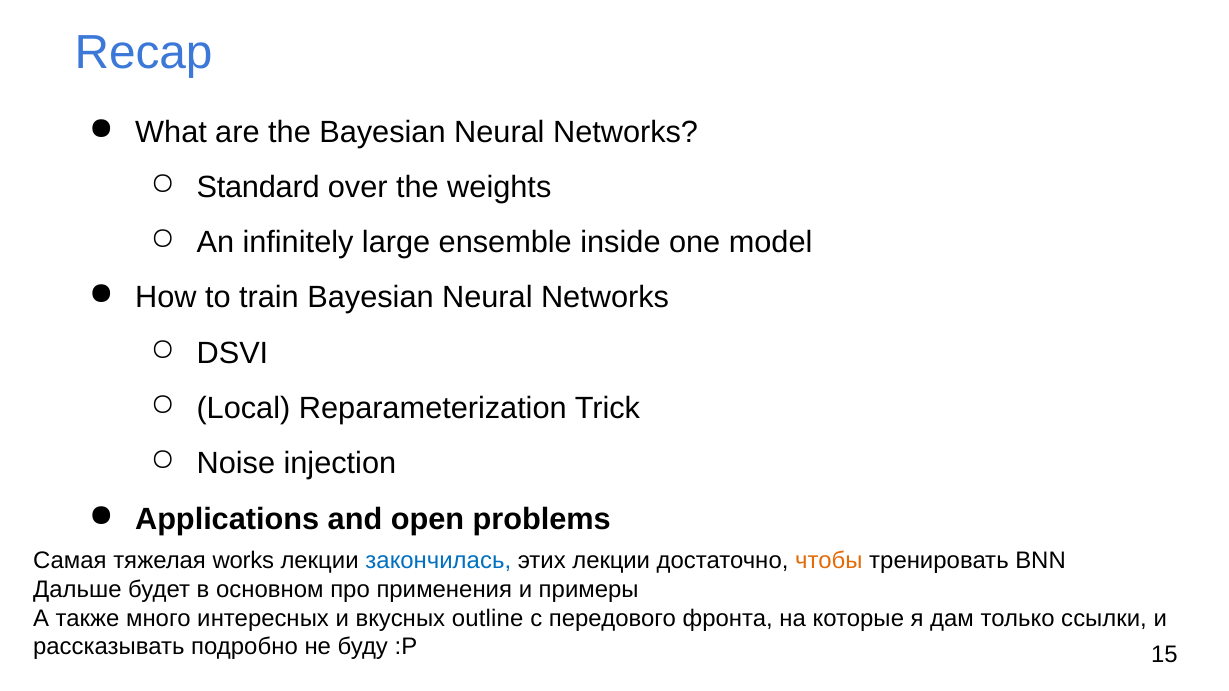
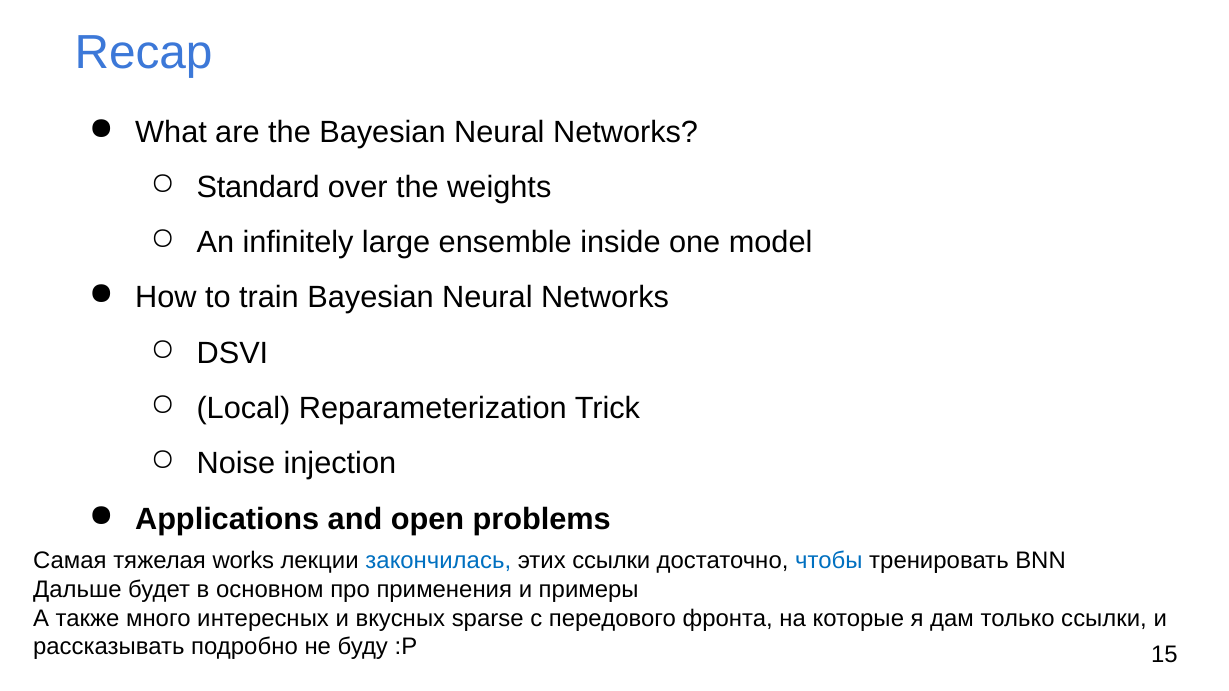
этих лекции: лекции -> ссылки (611, 561)
чтобы colour: orange -> blue (829, 561)
outline: outline -> sparse (488, 619)
